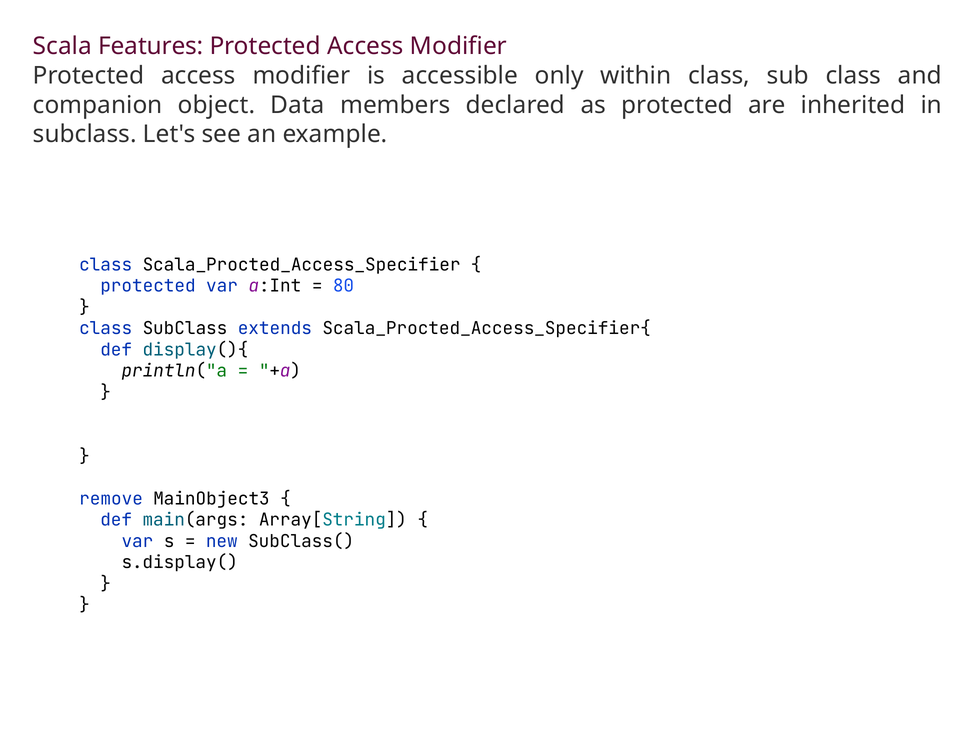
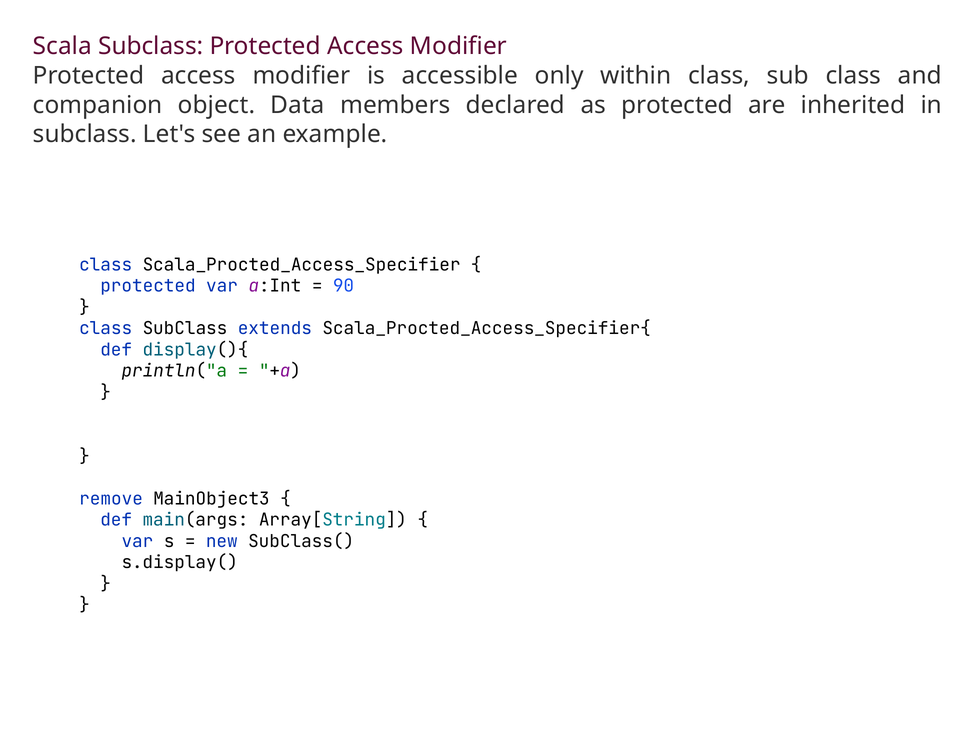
Scala Features: Features -> Subclass (151, 46)
80: 80 -> 90 (344, 286)
